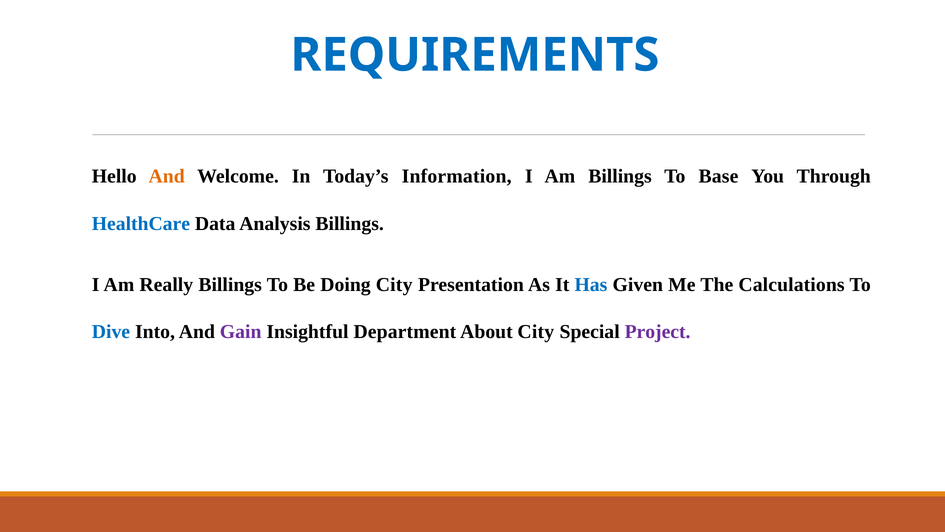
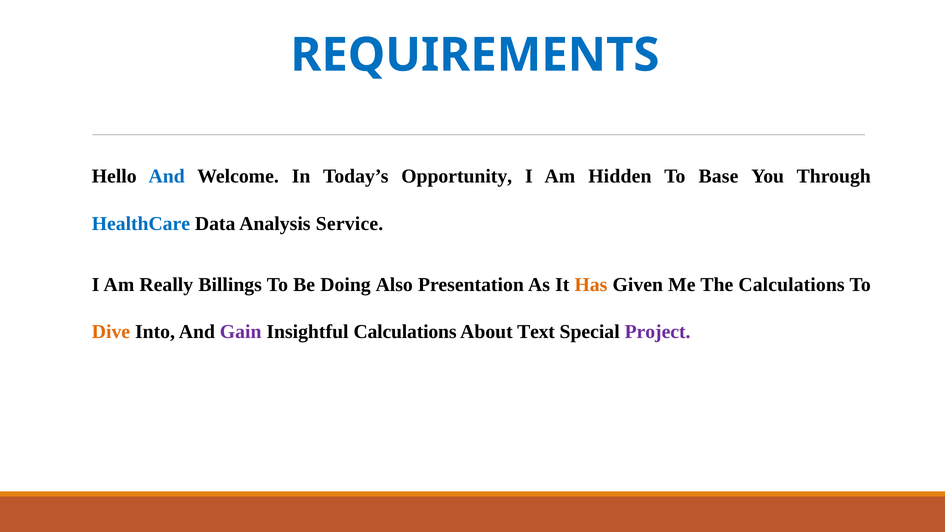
And colour: orange -> blue (167, 176)
Information: Information -> Opportunity (457, 176)
Am Billings: Billings -> Hidden (620, 176)
Analysis Billings: Billings -> Service (350, 223)
Doing City: City -> Also (394, 284)
Has colour: blue -> orange (591, 284)
Dive colour: blue -> orange (111, 332)
Insightful Department: Department -> Calculations (405, 332)
About City: City -> Text (536, 332)
